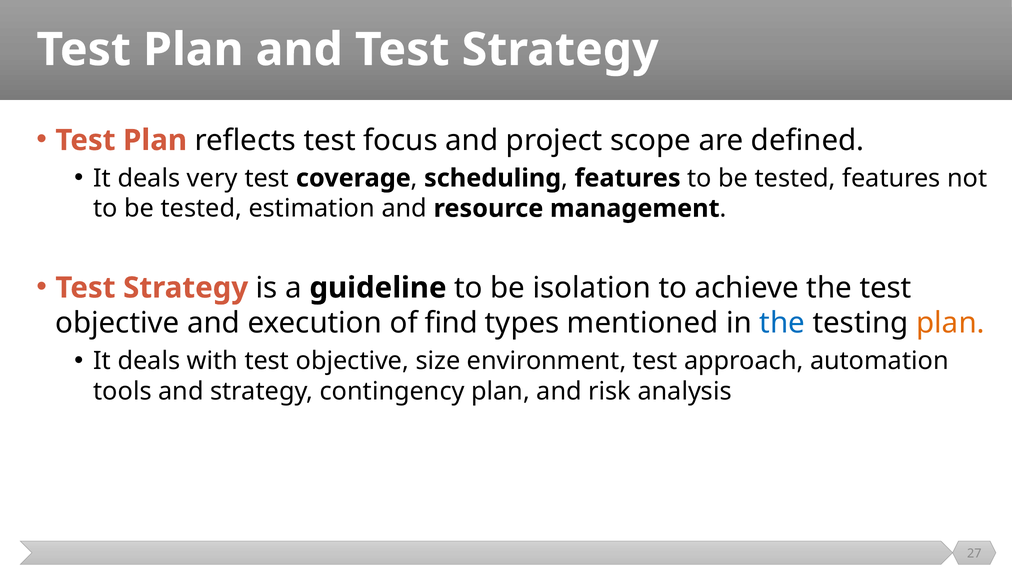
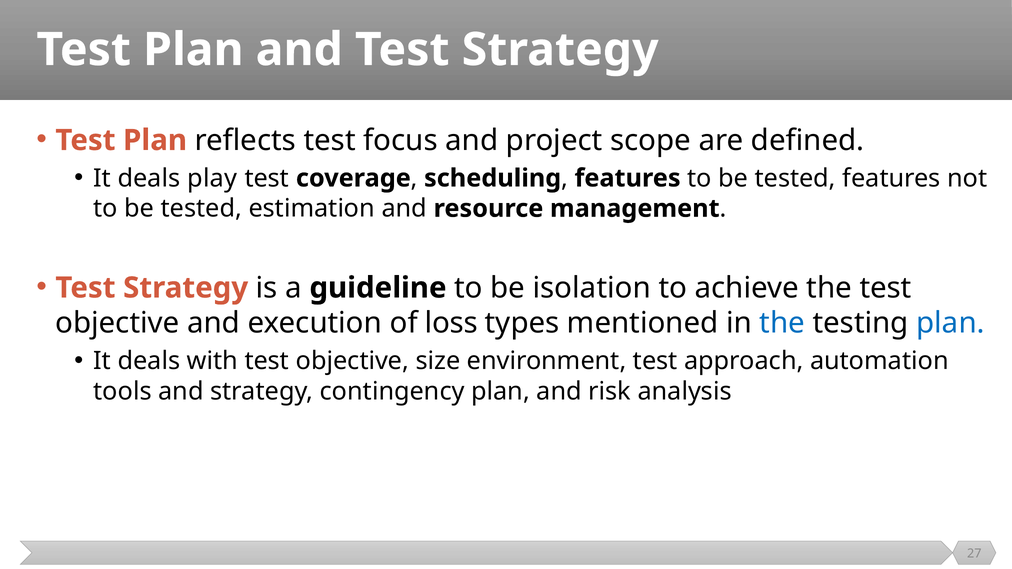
very: very -> play (212, 178)
find: find -> loss (451, 323)
plan colour: orange -> blue (950, 323)
